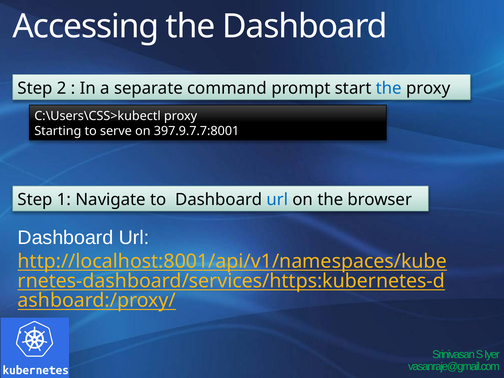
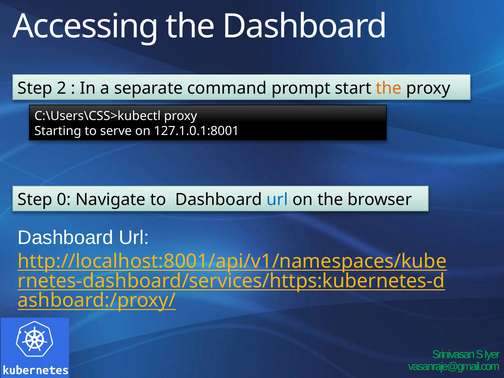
the colour: blue -> orange (389, 88)
397.9.7.7:8001: 397.9.7.7:8001 -> 127.1.0.1:8001 (197, 131)
1: 1 -> 0 (64, 200)
